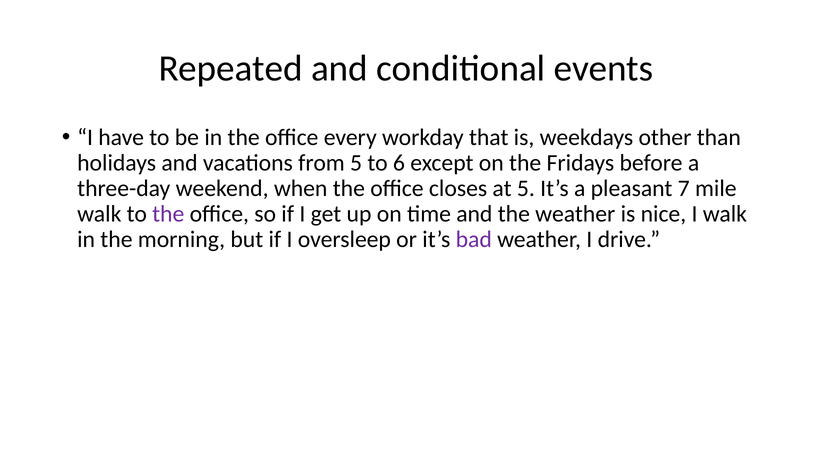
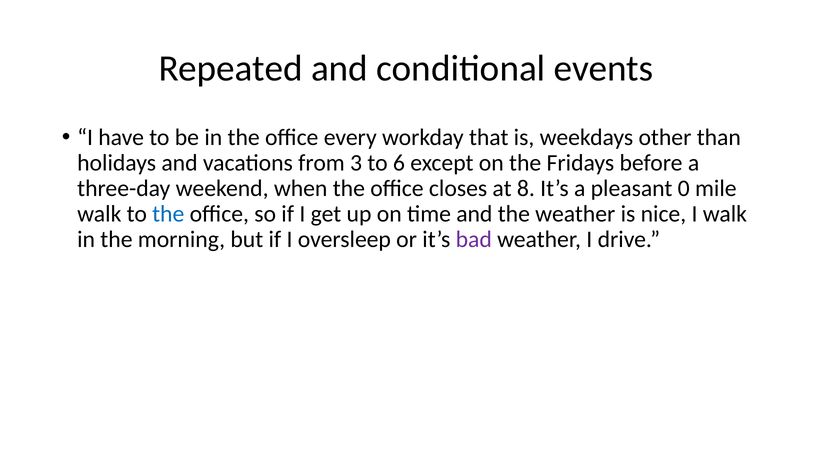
from 5: 5 -> 3 (356, 163)
at 5: 5 -> 8 (526, 189)
7: 7 -> 0 (684, 189)
the colour: purple -> blue (168, 214)
